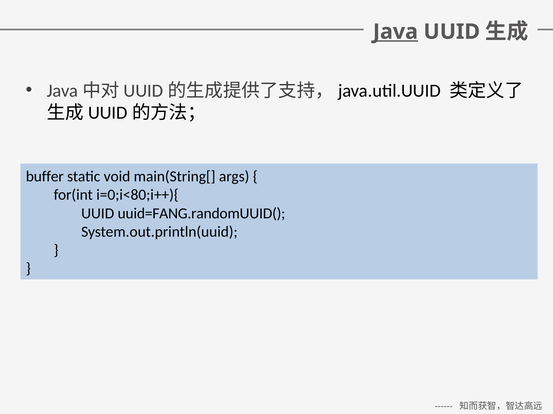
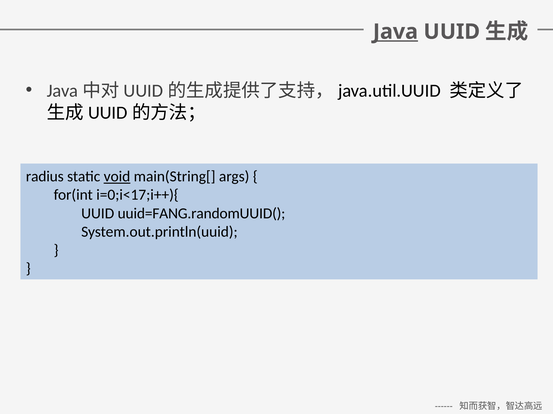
buffer: buffer -> radius (45, 177)
void underline: none -> present (117, 177)
i=0;i<80;i++){: i=0;i<80;i++){ -> i=0;i<17;i++){ (137, 195)
